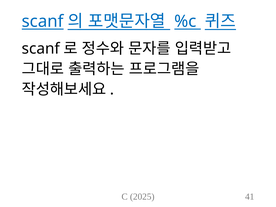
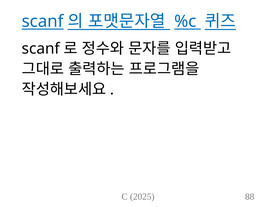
41: 41 -> 88 (250, 197)
